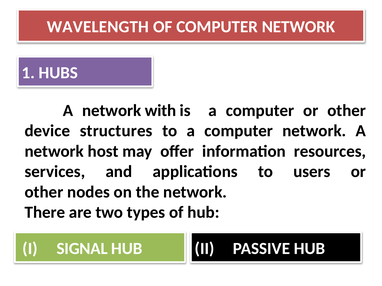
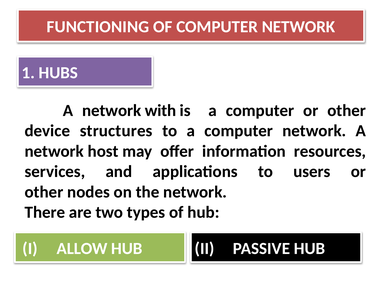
WAVELENGTH: WAVELENGTH -> FUNCTIONING (98, 27)
SIGNAL: SIGNAL -> ALLOW (82, 249)
